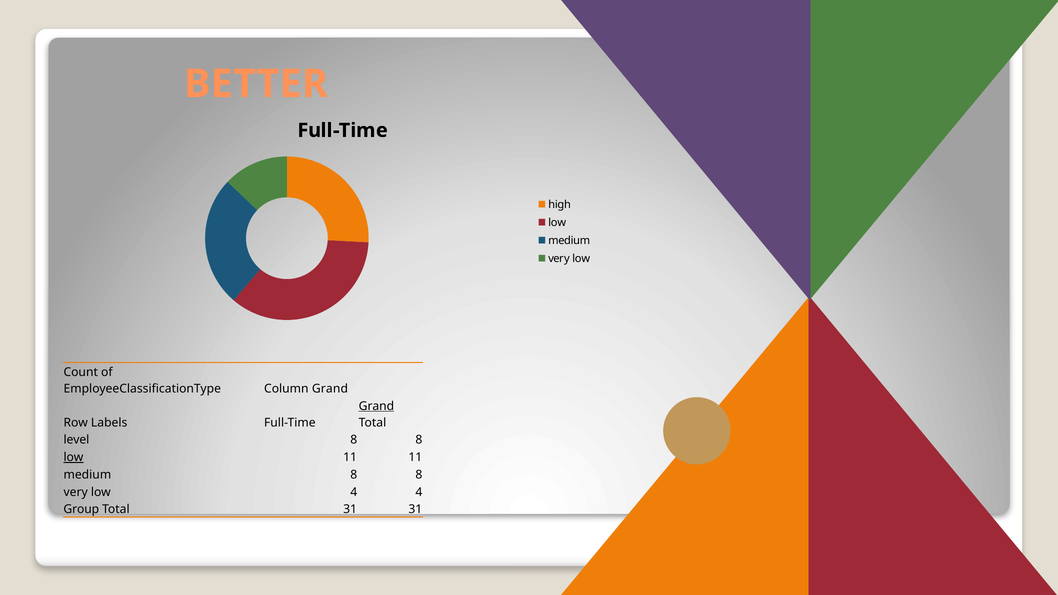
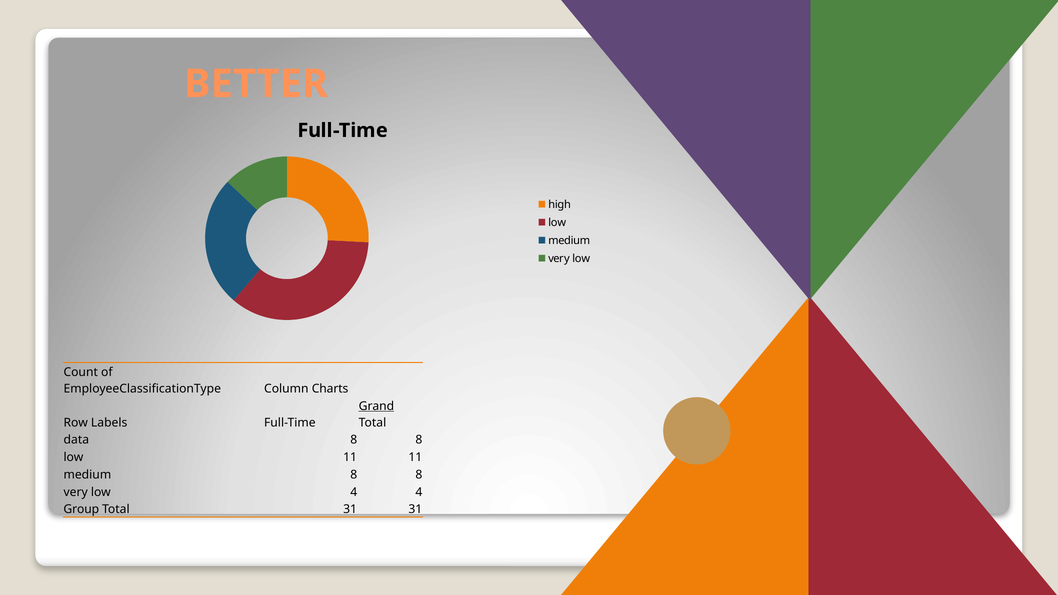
Column Grand: Grand -> Charts (330, 389)
level: level -> data (76, 440)
low underline: present -> none (73, 457)
